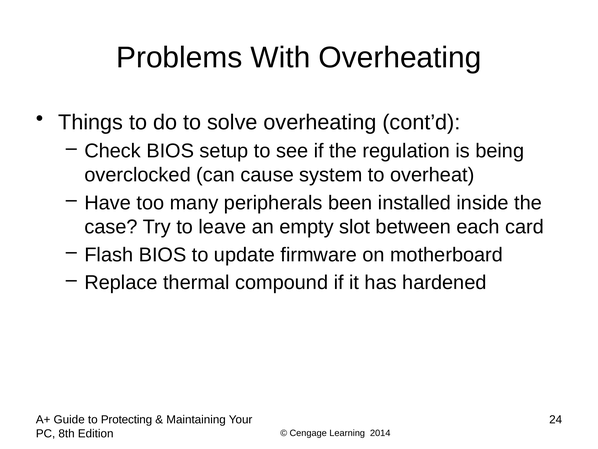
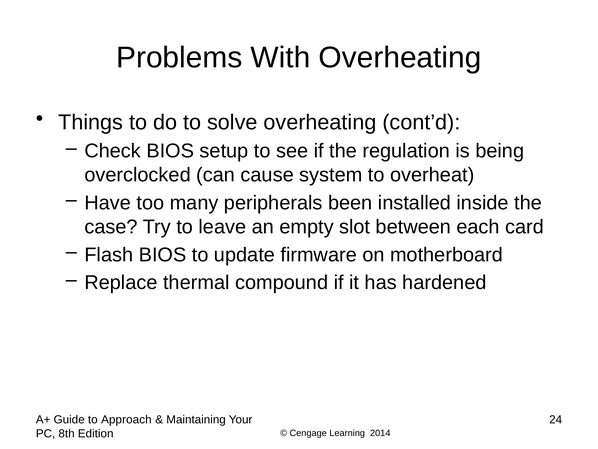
Protecting: Protecting -> Approach (126, 419)
